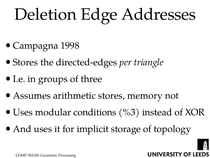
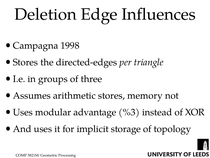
Addresses: Addresses -> Influences (159, 14)
conditions: conditions -> advantage (95, 112)
